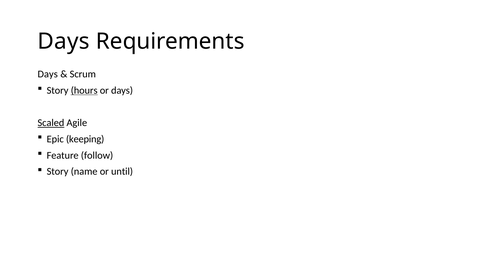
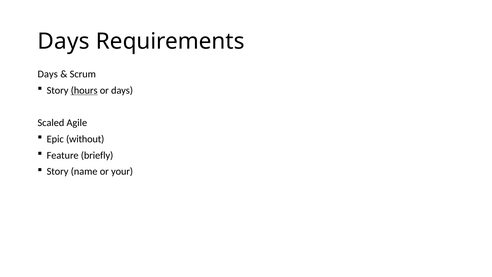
Scaled underline: present -> none (51, 123)
keeping: keeping -> without (85, 139)
follow: follow -> briefly (97, 155)
until: until -> your (122, 171)
